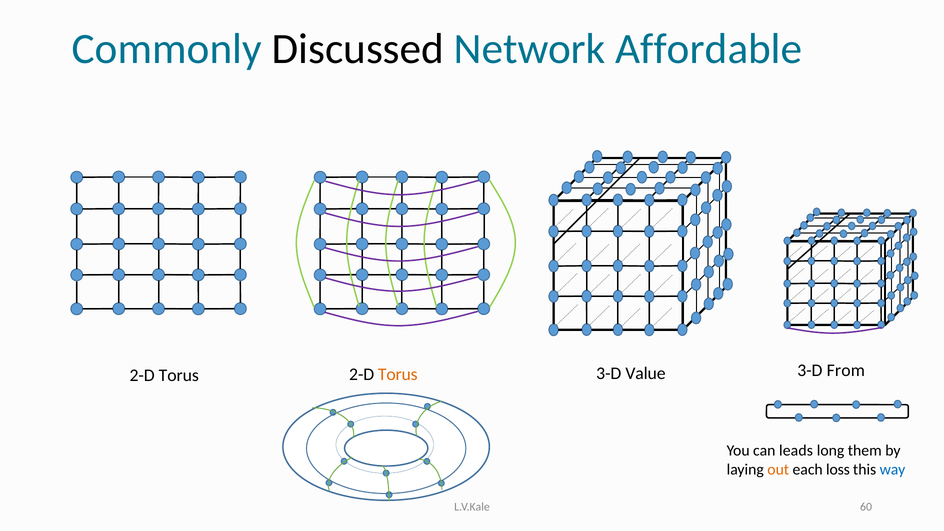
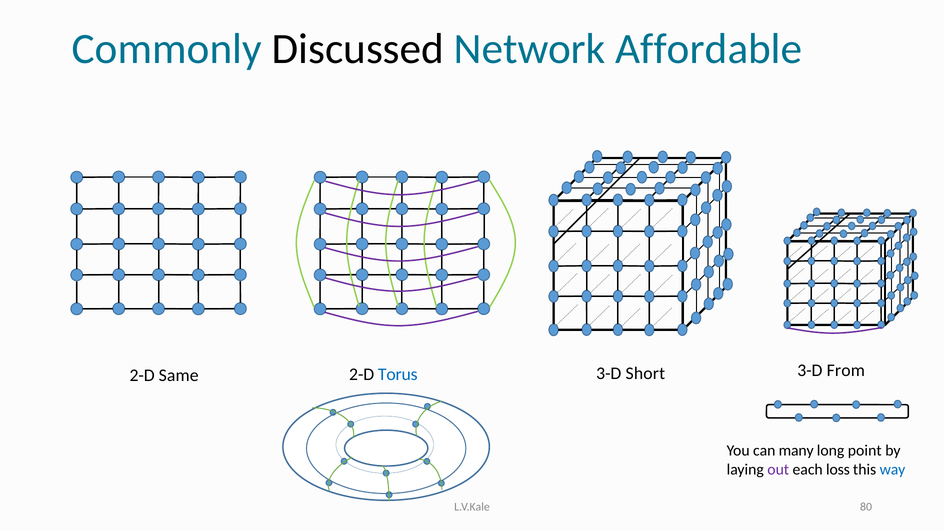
Torus: Torus -> Same (179, 375)
Torus colour: orange -> blue (398, 374)
Value: Value -> Short (645, 373)
leads: leads -> many (796, 451)
them: them -> point (865, 451)
out colour: orange -> purple (778, 469)
60: 60 -> 80 (866, 507)
